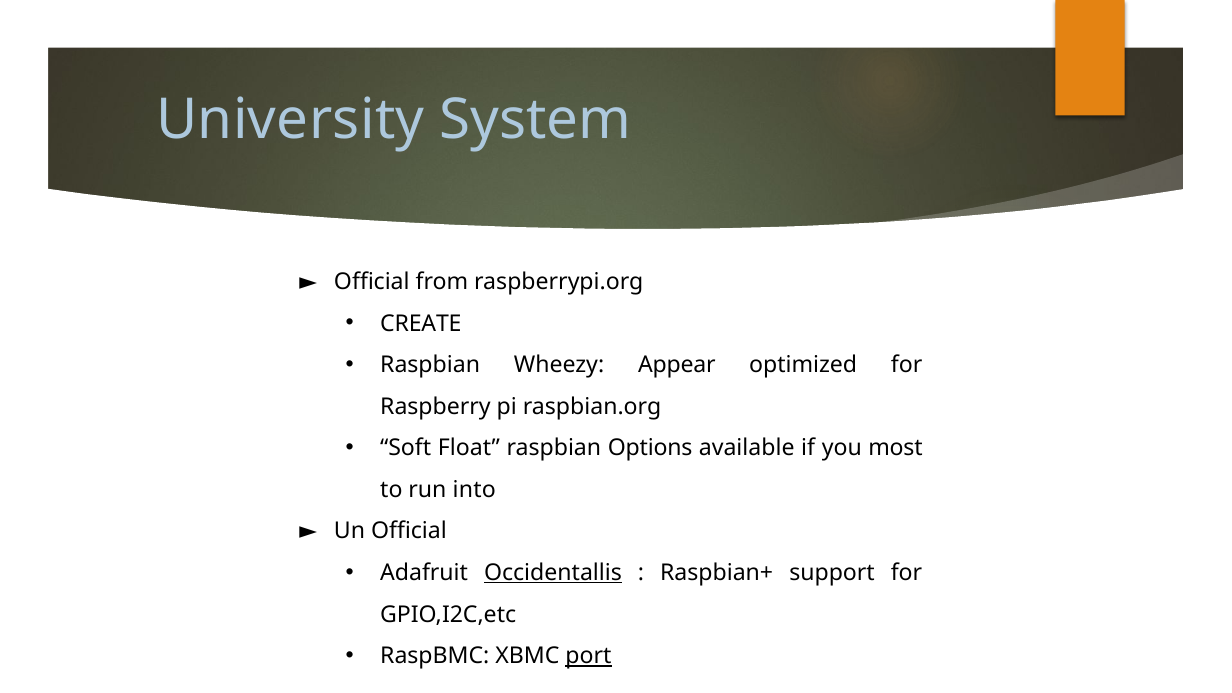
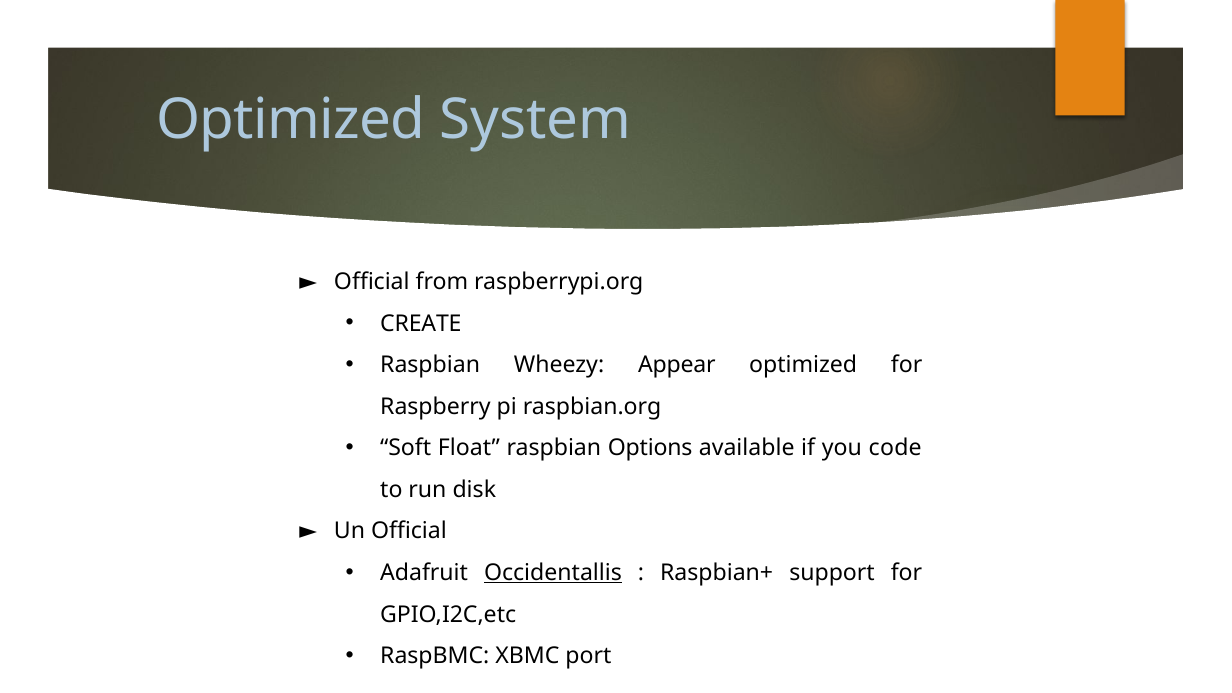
University: University -> Optimized (291, 120)
most: most -> code (895, 448)
into: into -> disk (474, 490)
port underline: present -> none (589, 656)
